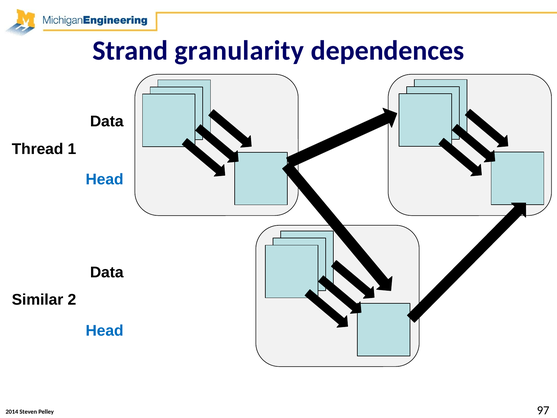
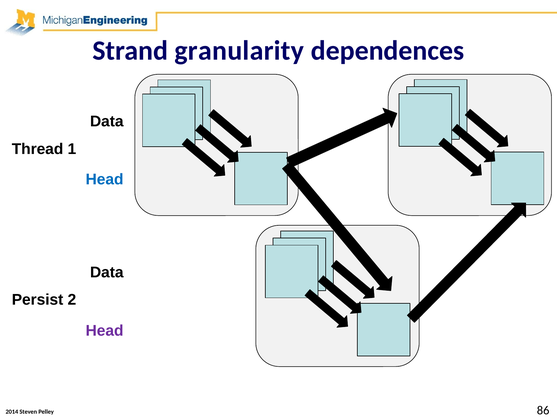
Similar: Similar -> Persist (38, 300)
Head colour: blue -> purple (105, 330)
97: 97 -> 86 (543, 410)
